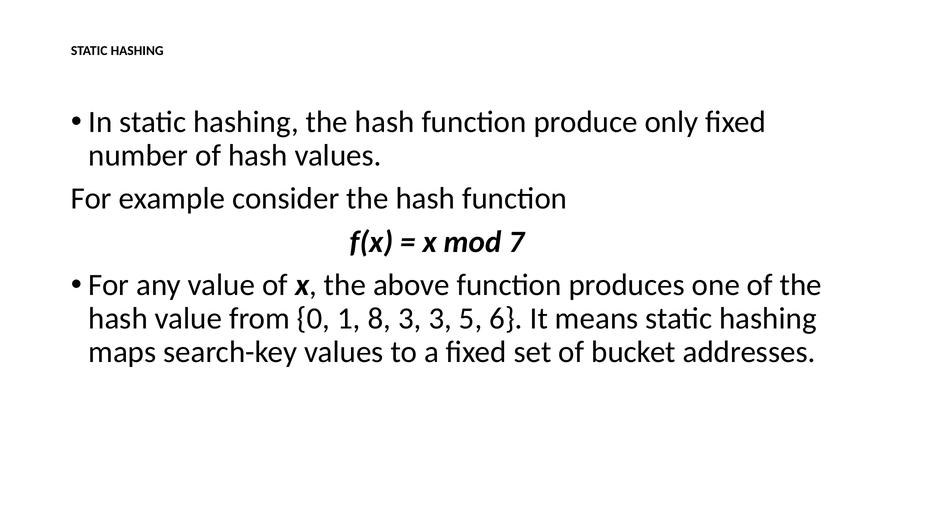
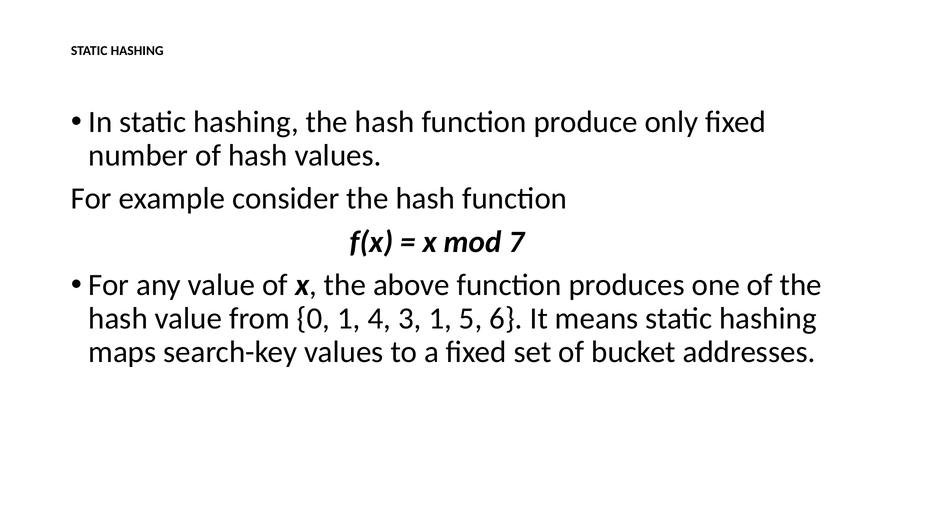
8: 8 -> 4 (379, 319)
3 3: 3 -> 1 (440, 319)
